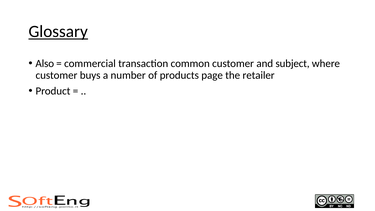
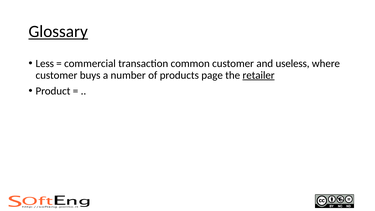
Also: Also -> Less (45, 63)
subject: subject -> useless (293, 63)
retailer underline: none -> present (259, 75)
